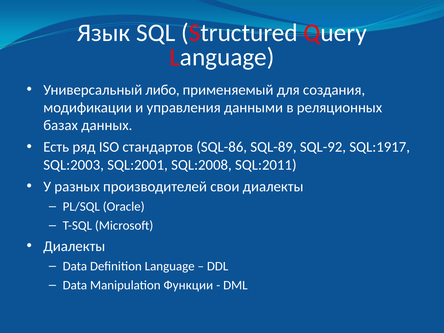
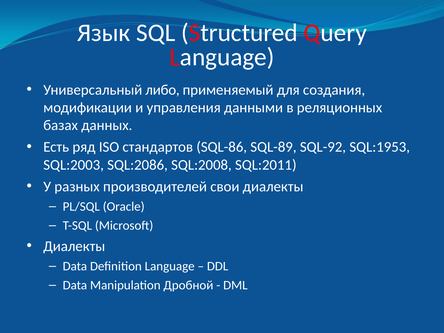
SQL:1917: SQL:1917 -> SQL:1953 (380, 147)
SQL:2001: SQL:2001 -> SQL:2086 (138, 165)
Функции: Функции -> Дробной (188, 285)
